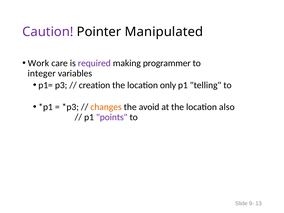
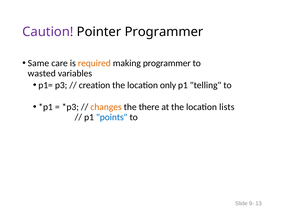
Pointer Manipulated: Manipulated -> Programmer (164, 32)
Work: Work -> Same (38, 63)
required colour: purple -> orange (94, 63)
integer: integer -> wasted (42, 73)
avoid: avoid -> there (149, 107)
also: also -> lists (227, 107)
points colour: purple -> blue (112, 117)
